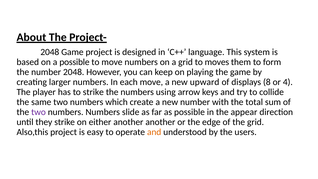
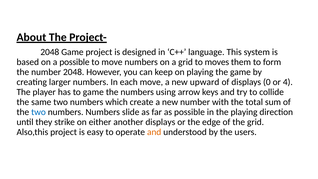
8: 8 -> 0 (267, 82)
to strike: strike -> game (93, 92)
two colour: purple -> blue (38, 112)
the appear: appear -> playing (244, 112)
another another: another -> displays (160, 122)
